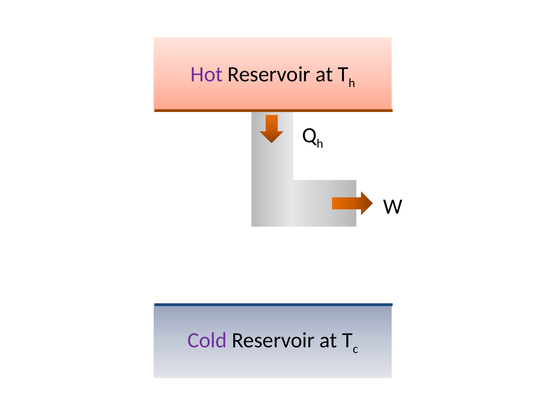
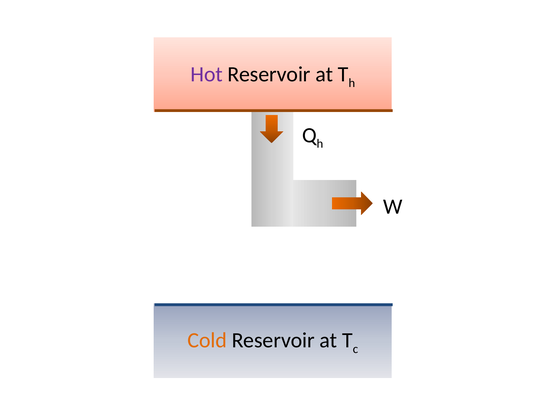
Cold colour: purple -> orange (207, 340)
